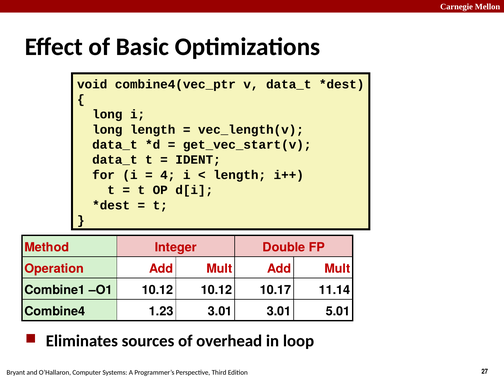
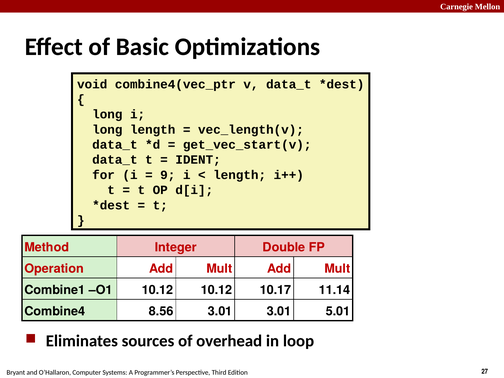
4: 4 -> 9 (168, 175)
1.23: 1.23 -> 8.56 (161, 311)
